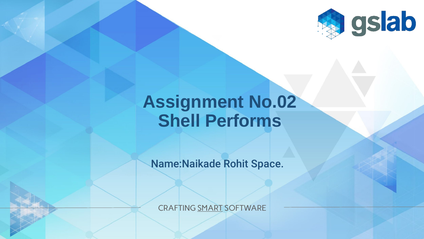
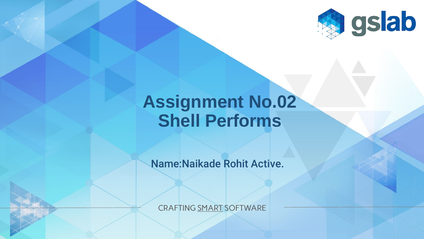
Space: Space -> Active (267, 164)
